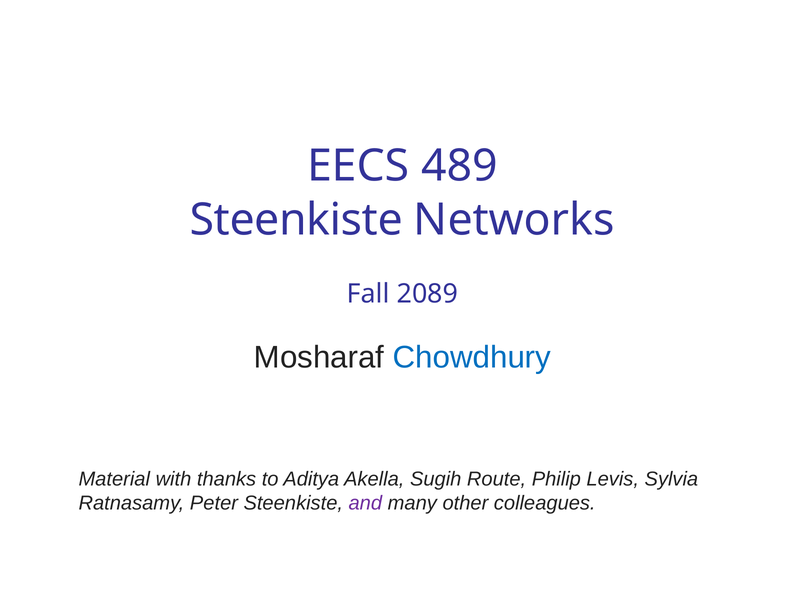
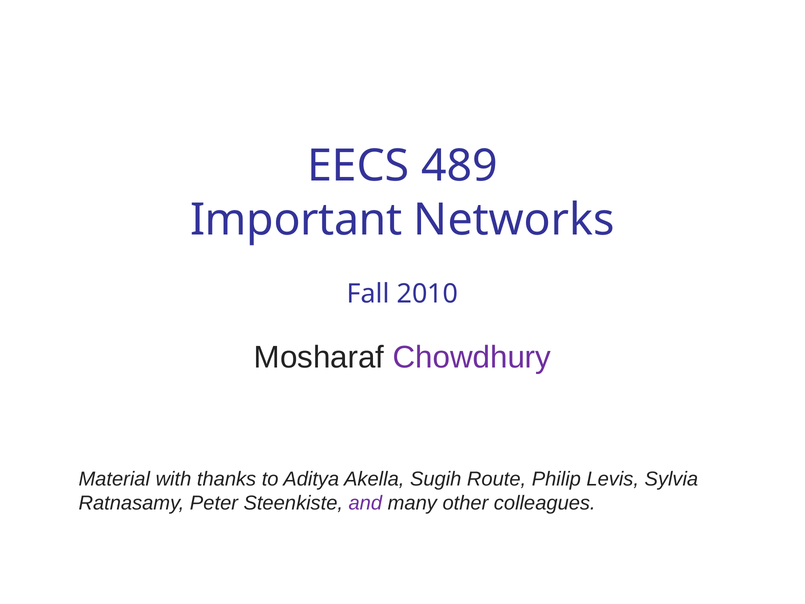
Steenkiste: Steenkiste -> Important (296, 220)
2089: 2089 -> 2010 (427, 294)
Chowdhury colour: blue -> purple (472, 357)
